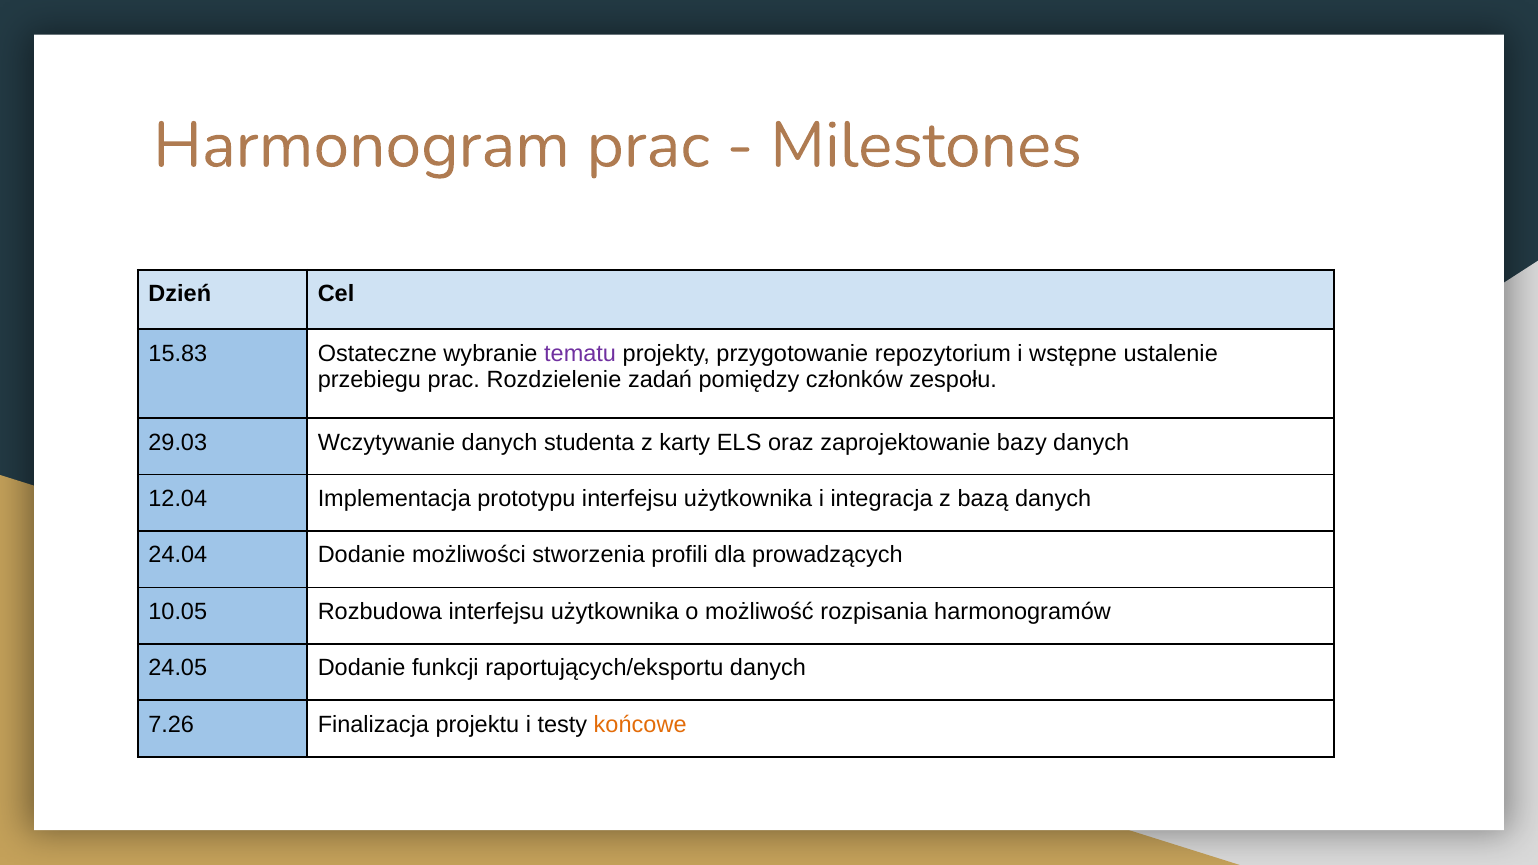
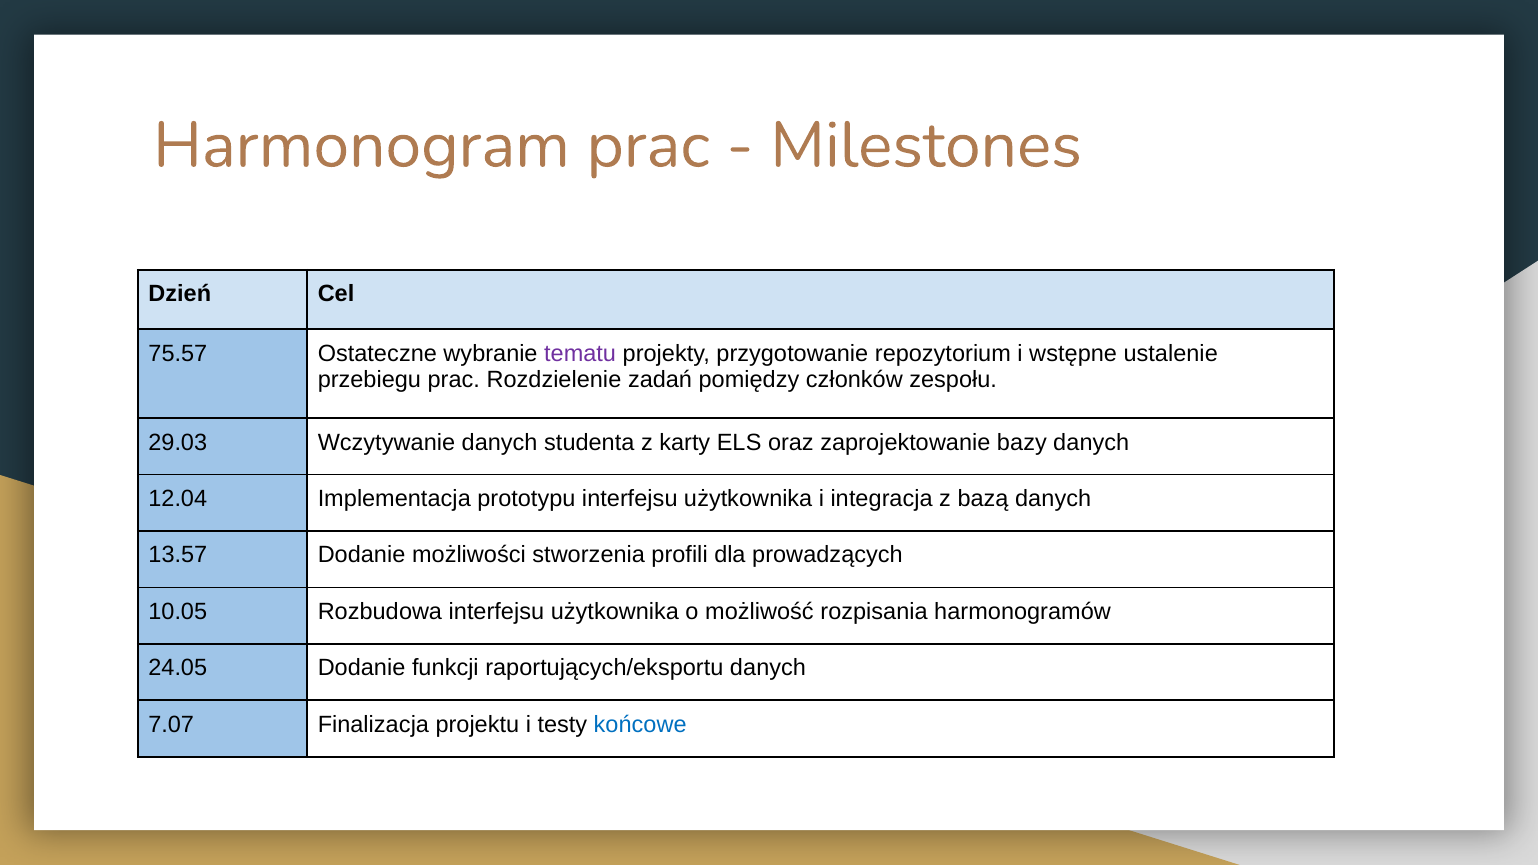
15.83: 15.83 -> 75.57 (178, 353)
24.04: 24.04 -> 13.57 (178, 555)
7.26: 7.26 -> 7.07 (171, 725)
końcowe colour: orange -> blue (640, 725)
